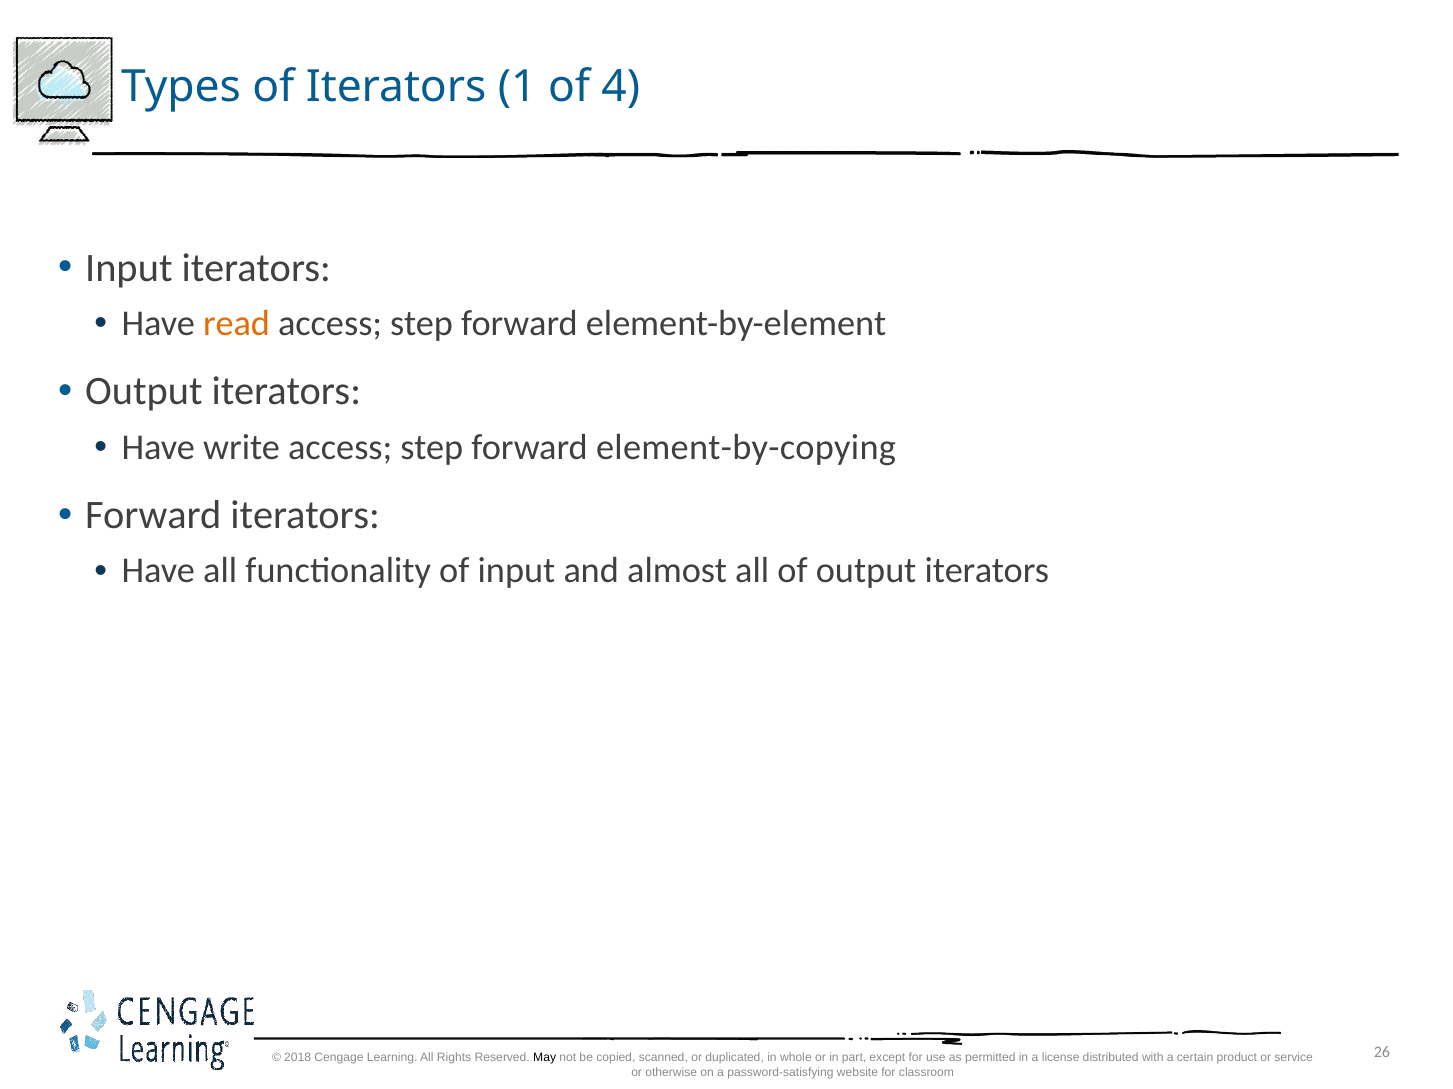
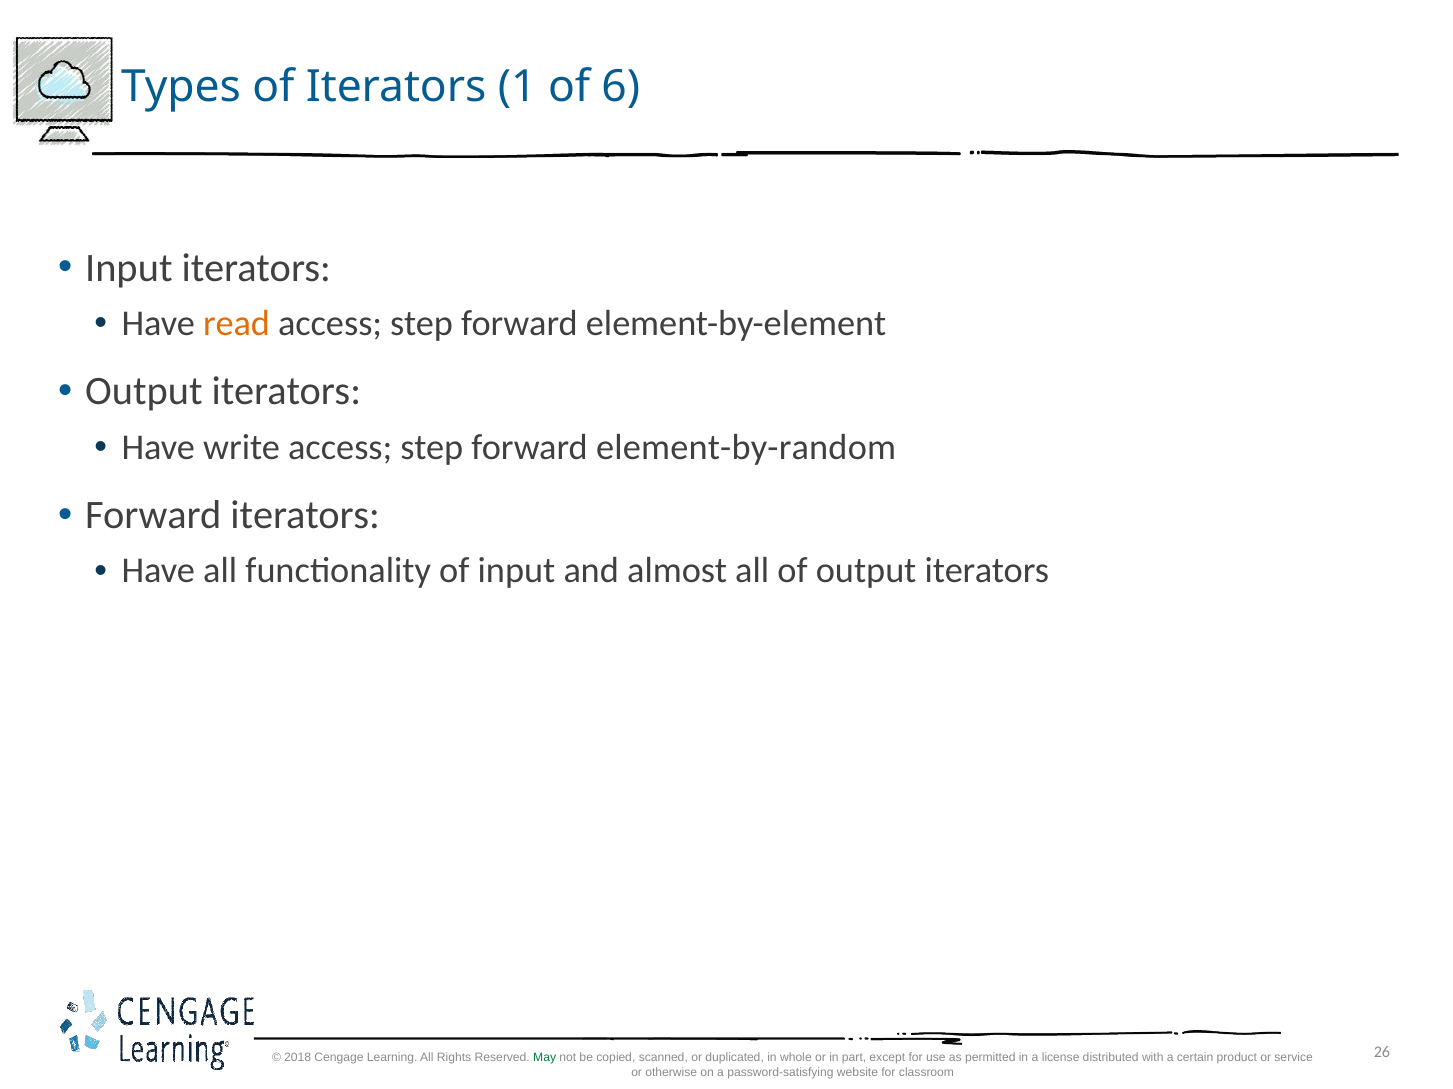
4: 4 -> 6 (621, 87)
element-by-copying: element-by-copying -> element-by-random (746, 448)
May colour: black -> green (545, 1058)
